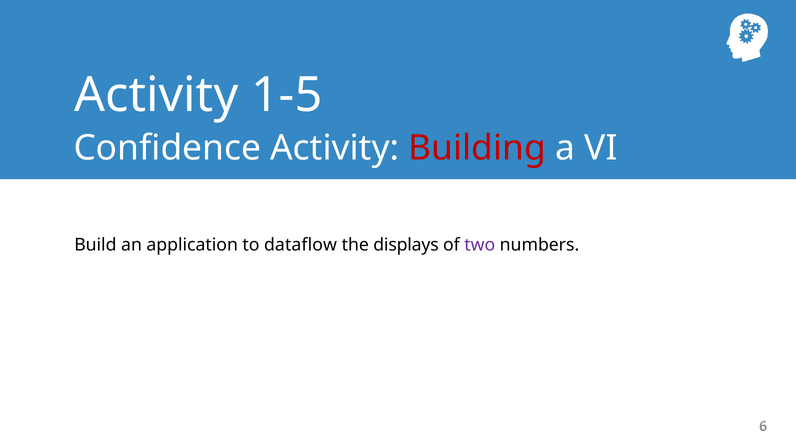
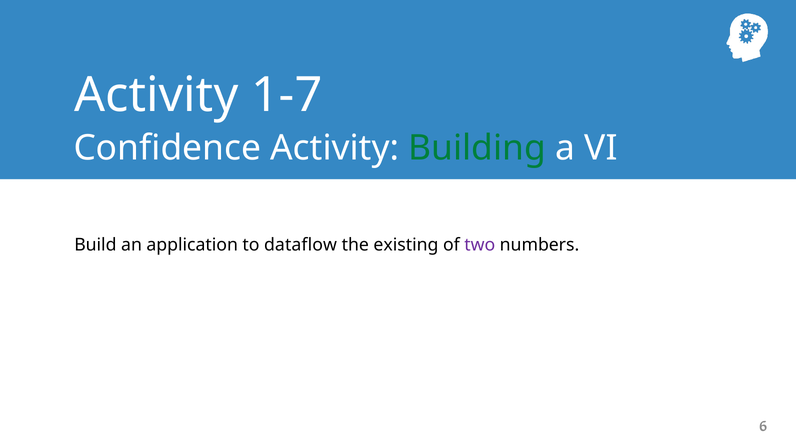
1-5: 1-5 -> 1-7 (287, 95)
Building colour: red -> green (477, 148)
displays: displays -> existing (406, 245)
